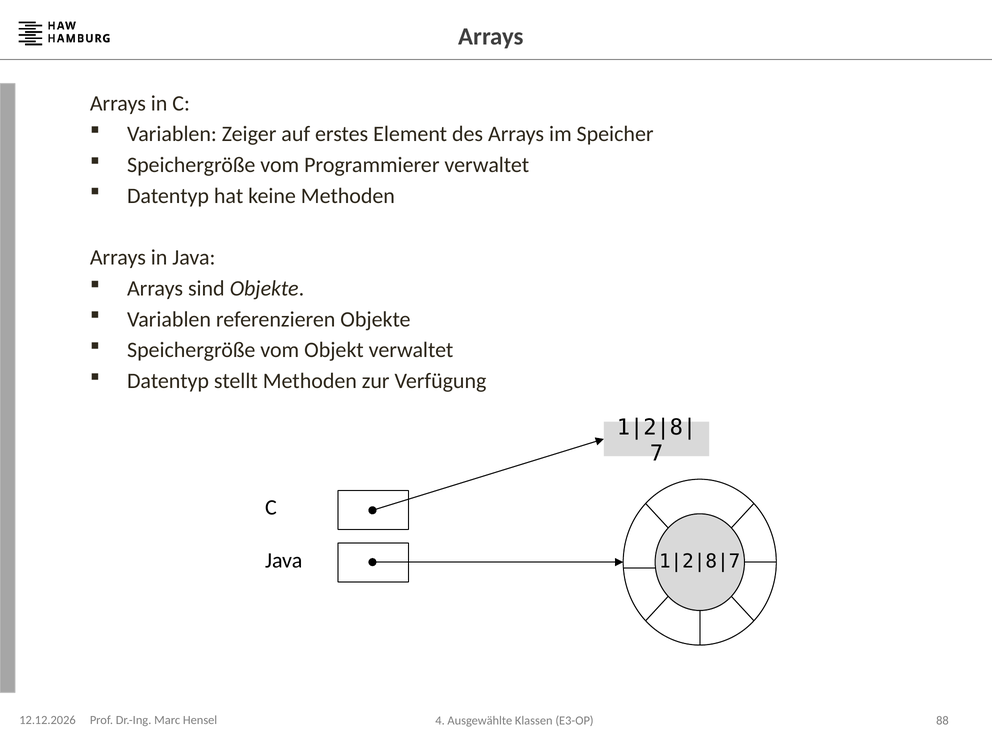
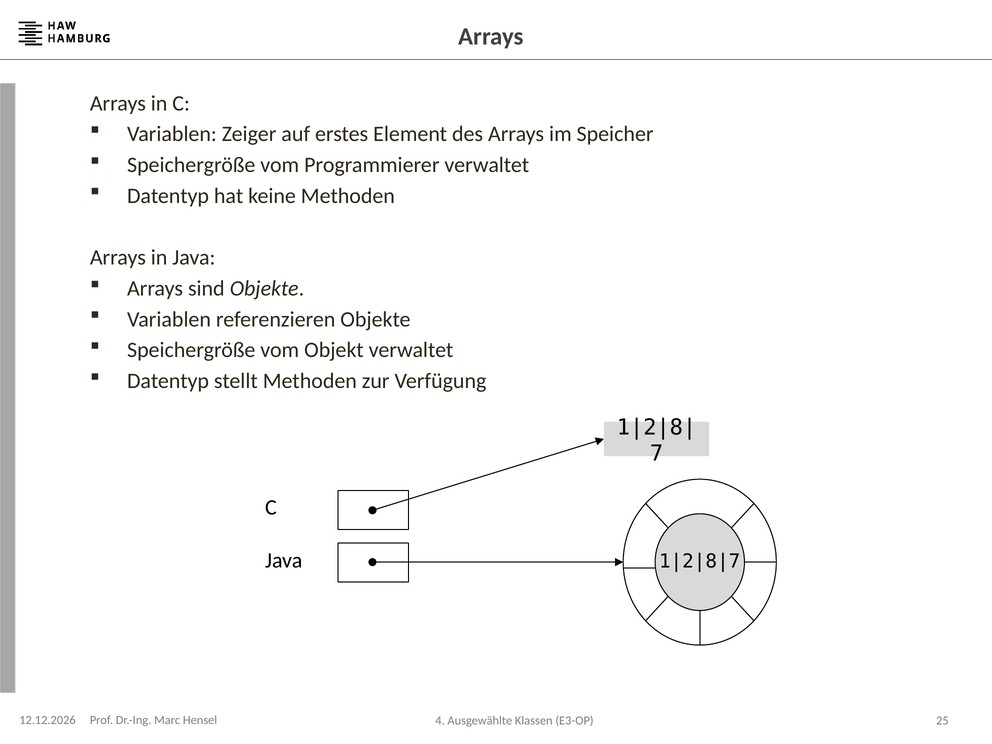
88: 88 -> 25 (942, 720)
